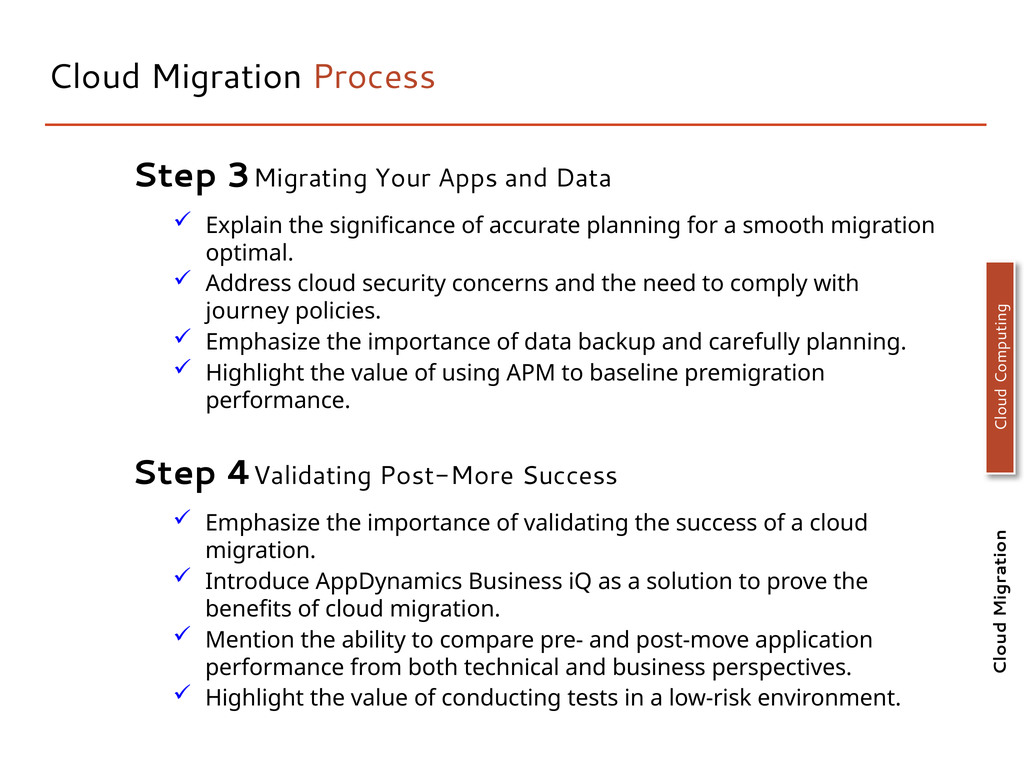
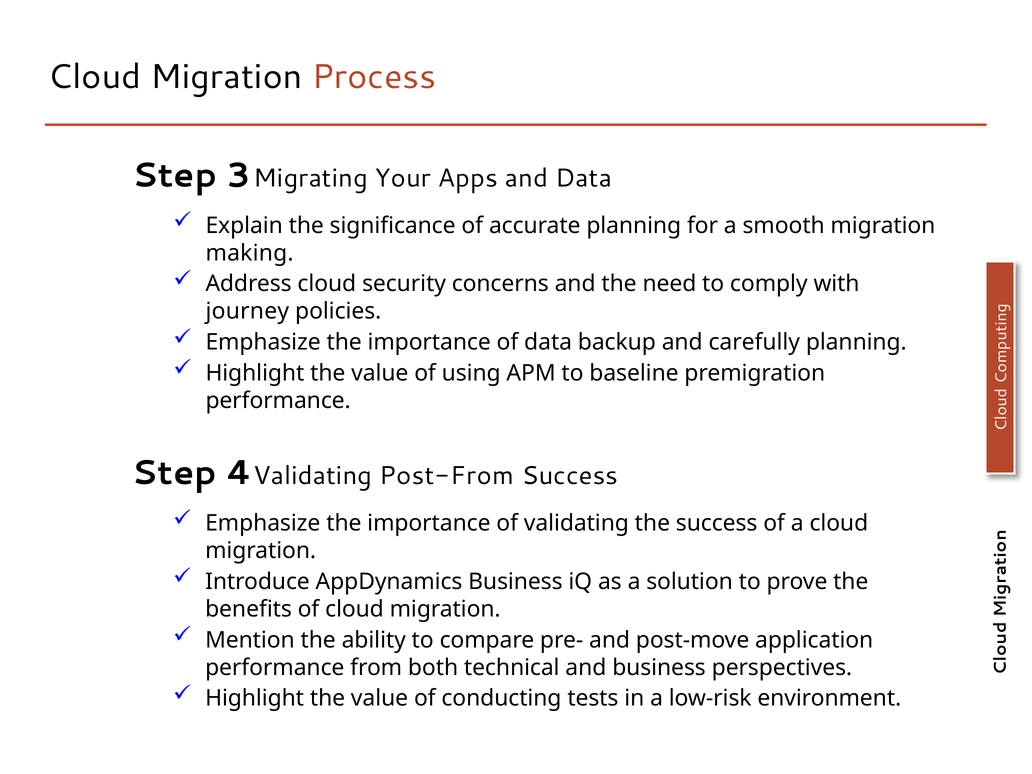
optimal: optimal -> making (250, 253)
Post-More: Post-More -> Post-From (447, 476)
